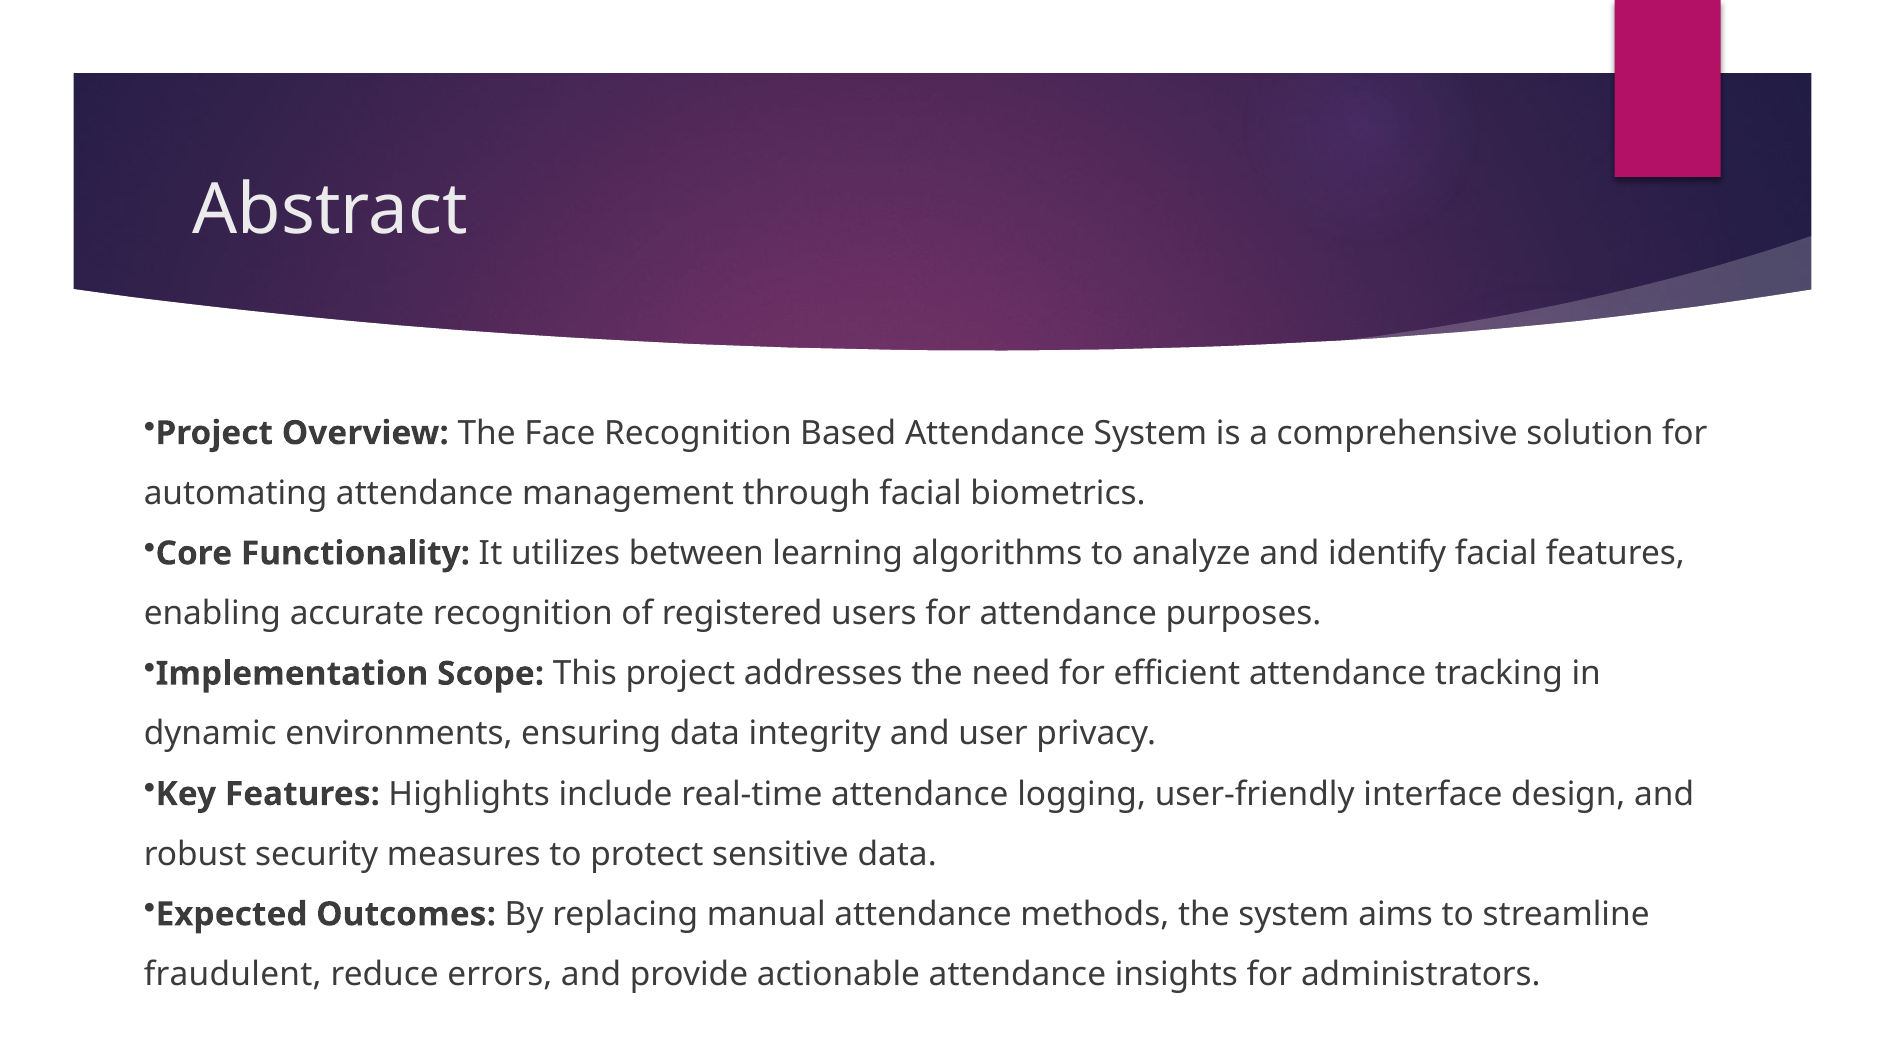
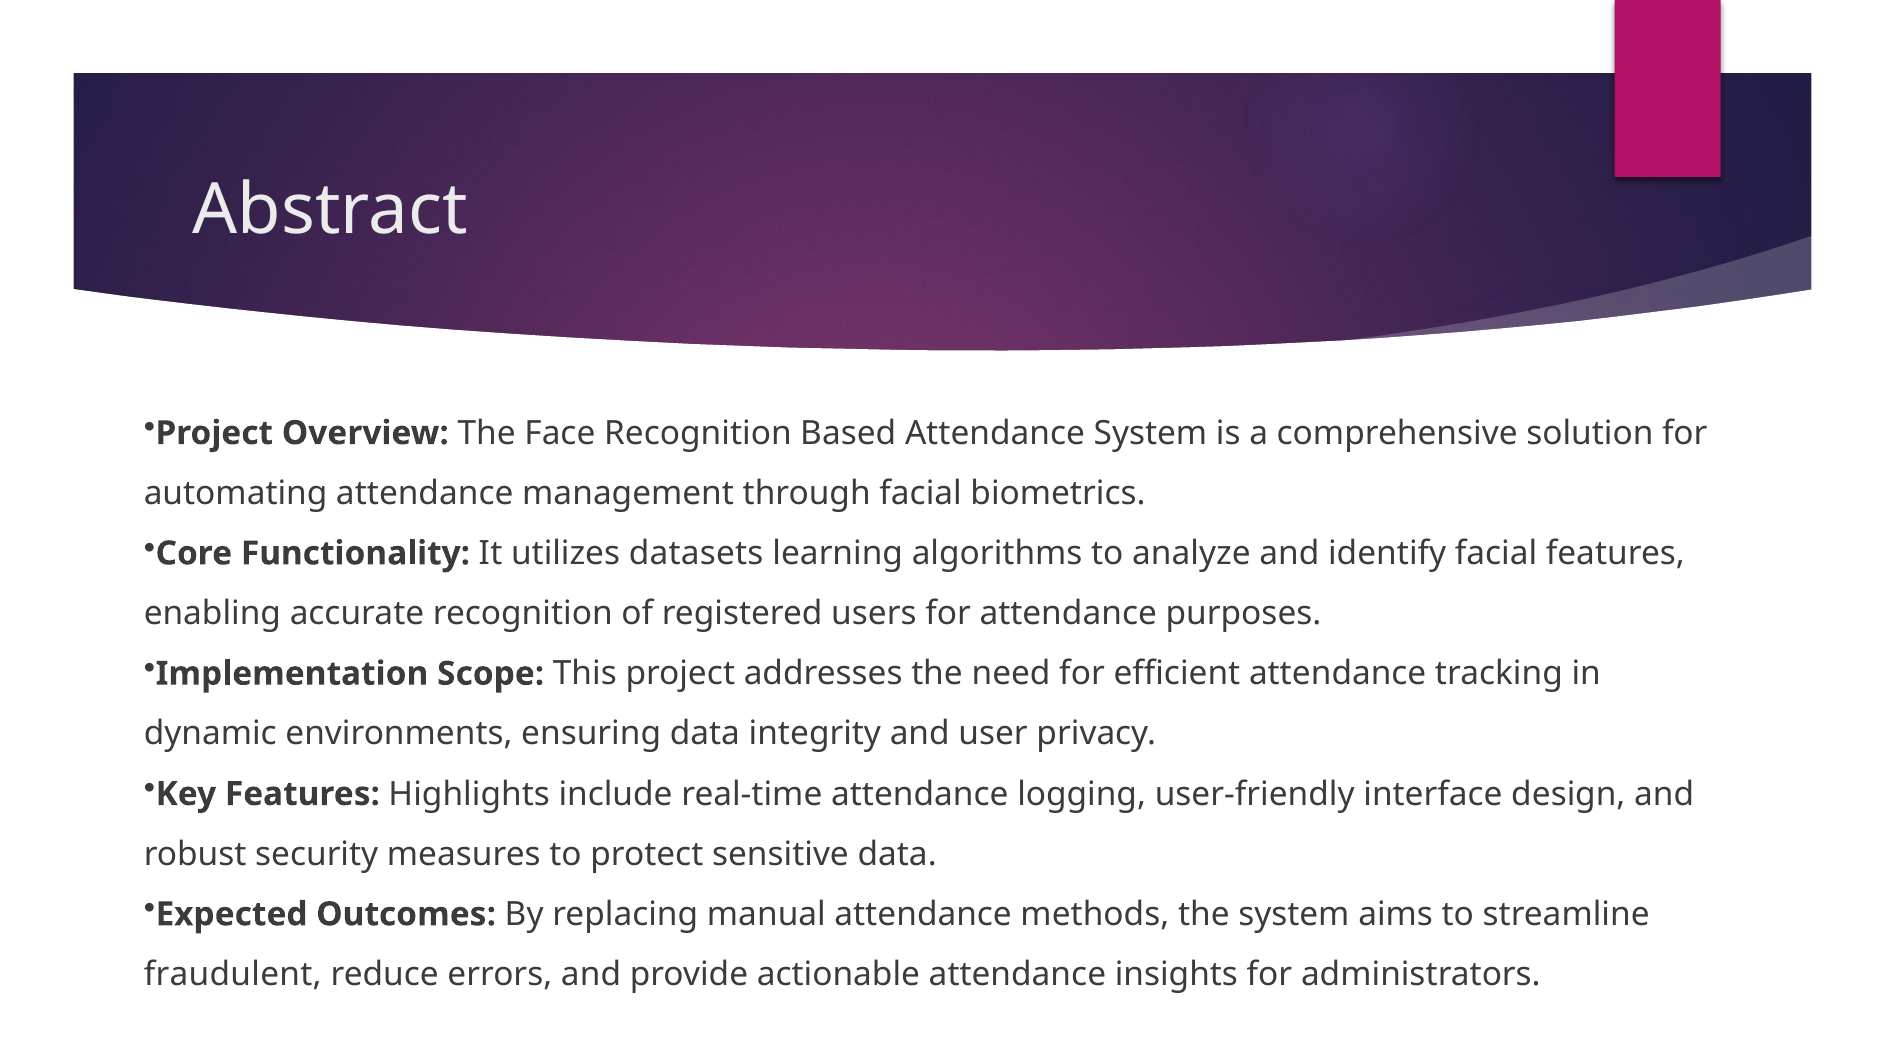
between: between -> datasets (696, 553)
